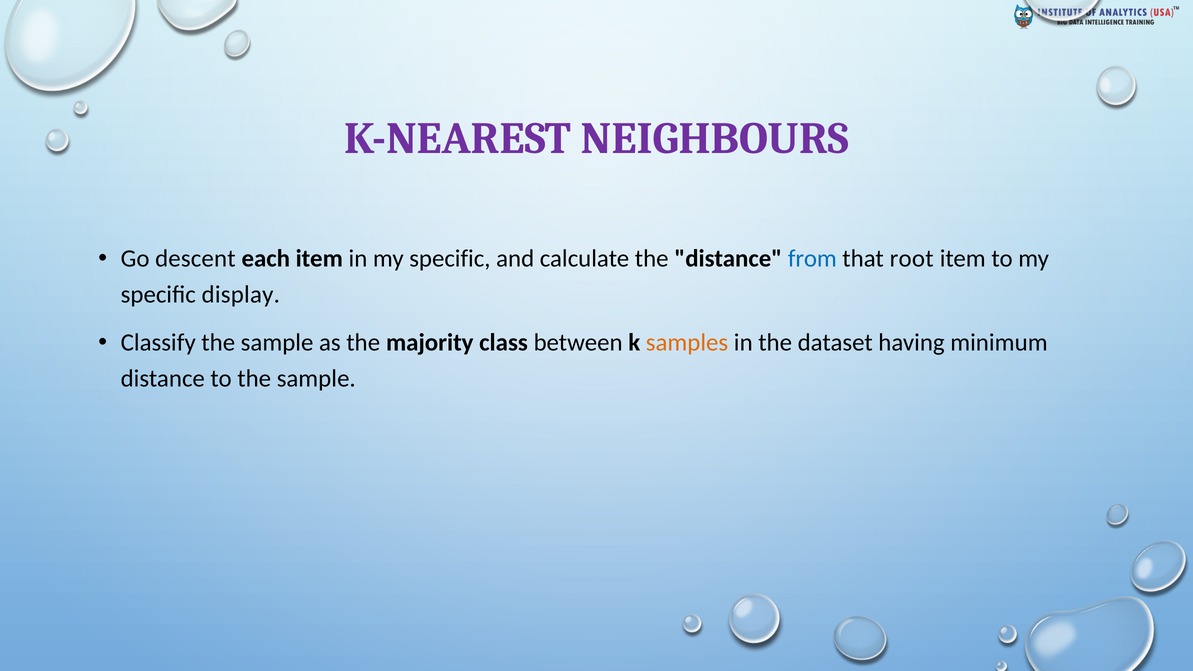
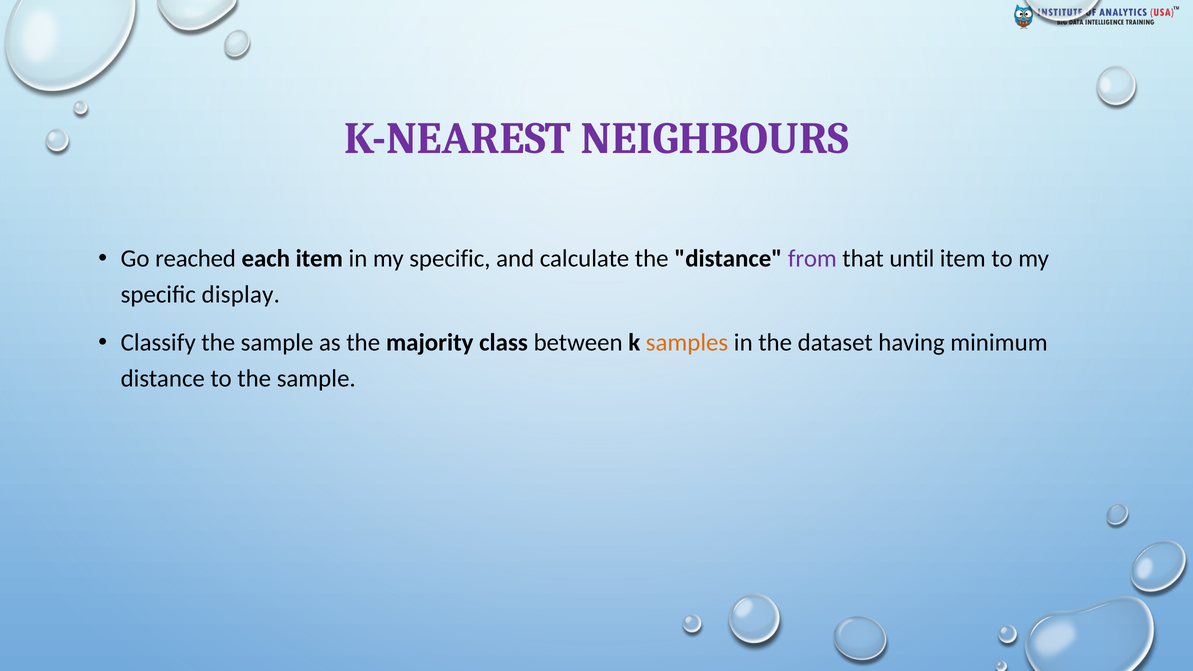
descent: descent -> reached (196, 259)
from colour: blue -> purple (812, 259)
root: root -> until (912, 259)
